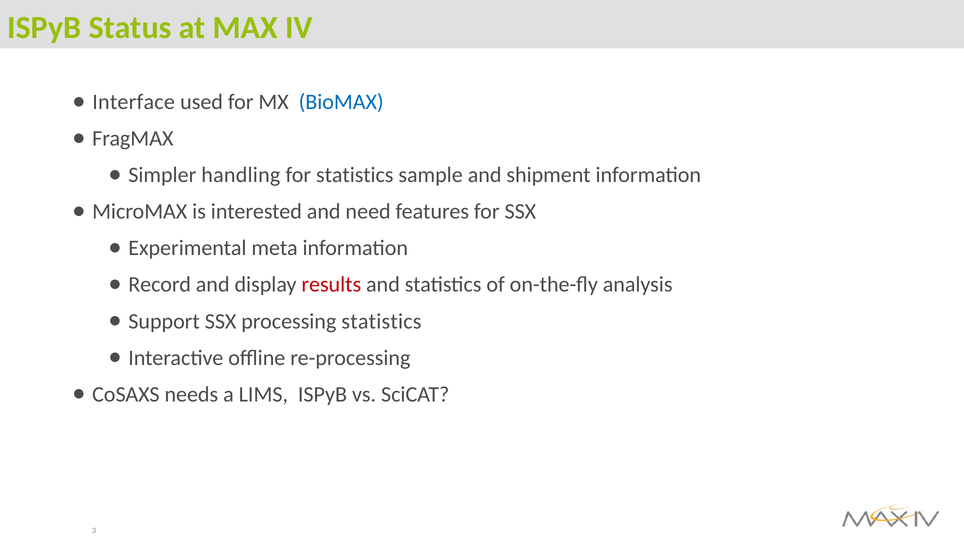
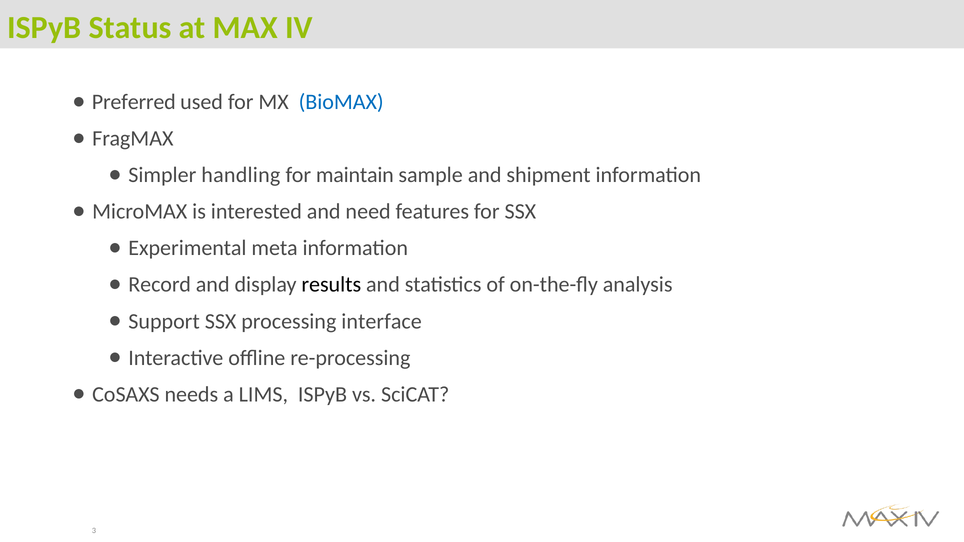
Interface: Interface -> Preferred (134, 102)
for statistics: statistics -> maintain (355, 175)
results colour: red -> black (331, 285)
processing statistics: statistics -> interface (382, 321)
